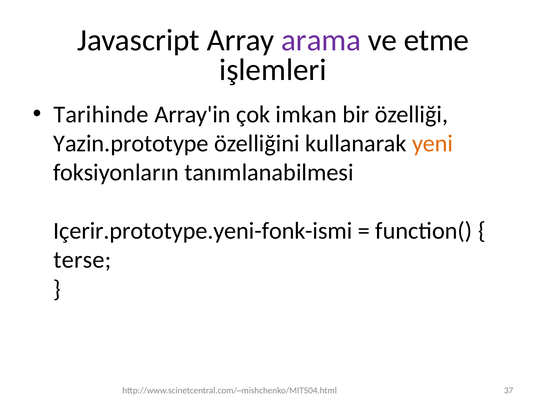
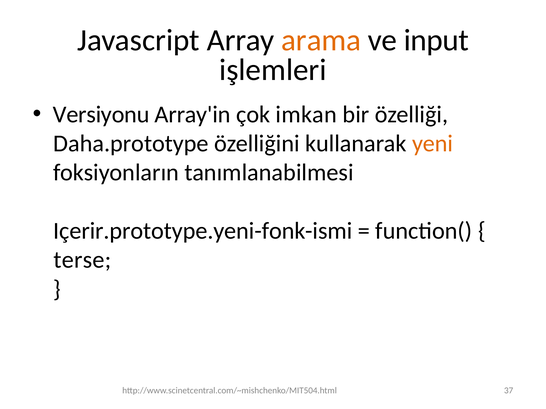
arama colour: purple -> orange (321, 40)
etme: etme -> input (436, 40)
Tarihinde: Tarihinde -> Versiyonu (101, 115)
Yazin.prototype: Yazin.prototype -> Daha.prototype (131, 144)
